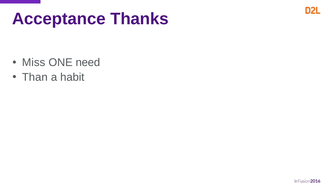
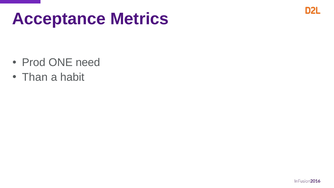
Thanks: Thanks -> Metrics (140, 19)
Miss: Miss -> Prod (34, 62)
